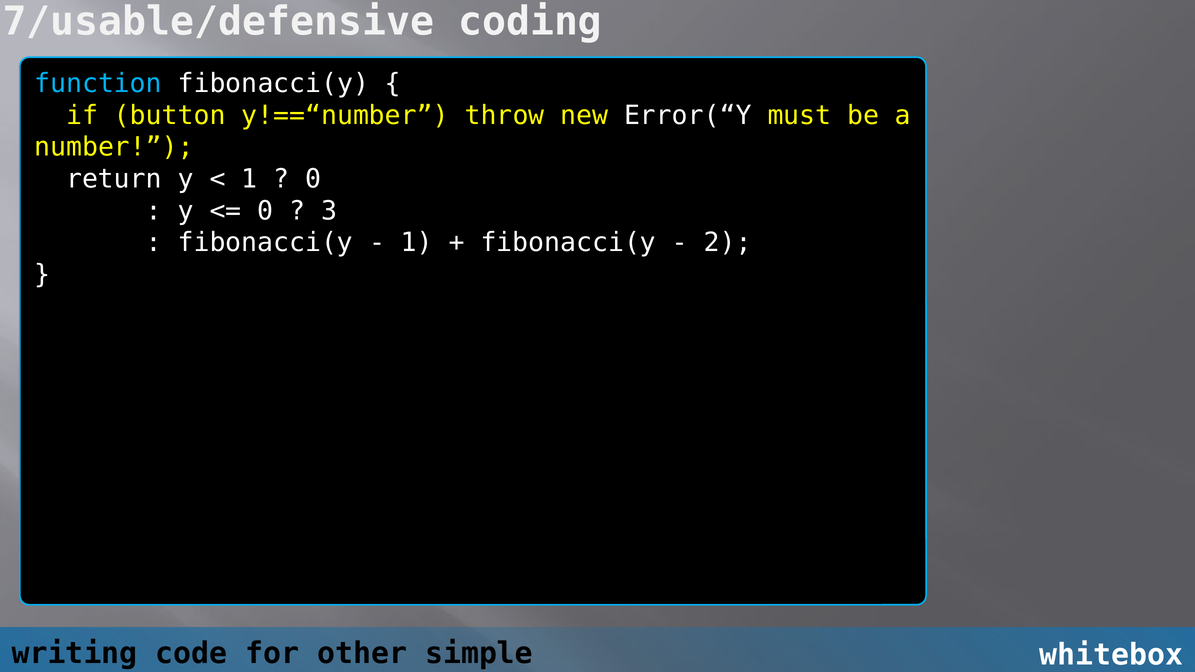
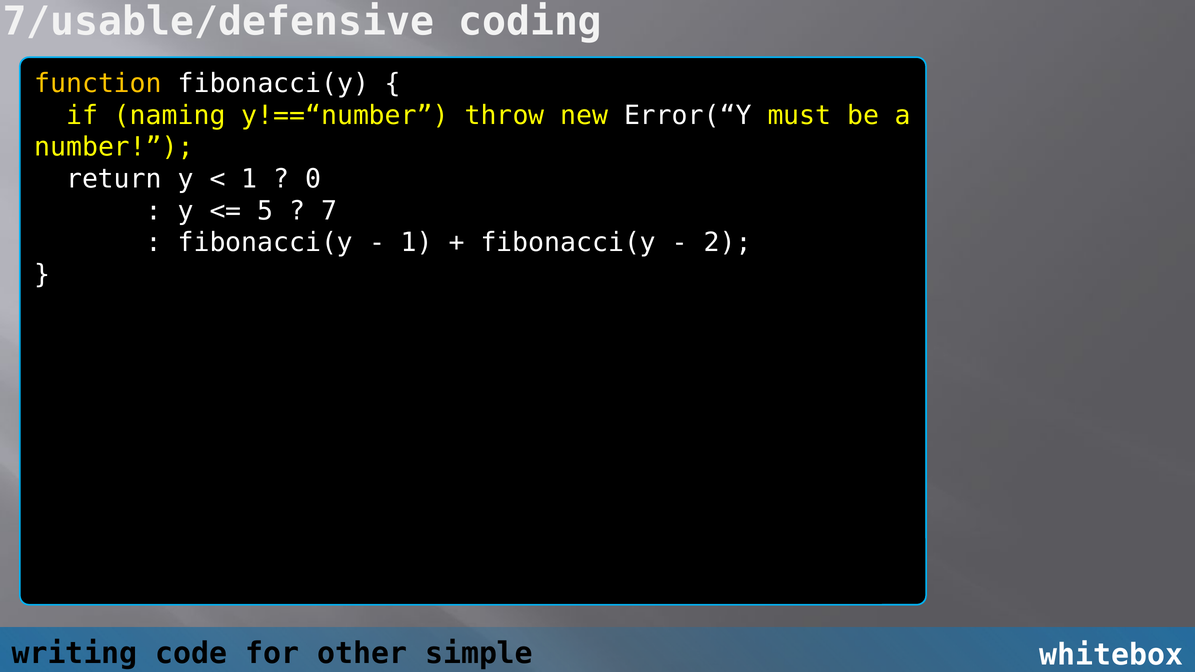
function colour: light blue -> yellow (98, 84)
button: button -> naming (170, 115)
0: 0 -> 5 (265, 211)
3: 3 -> 7 (329, 211)
